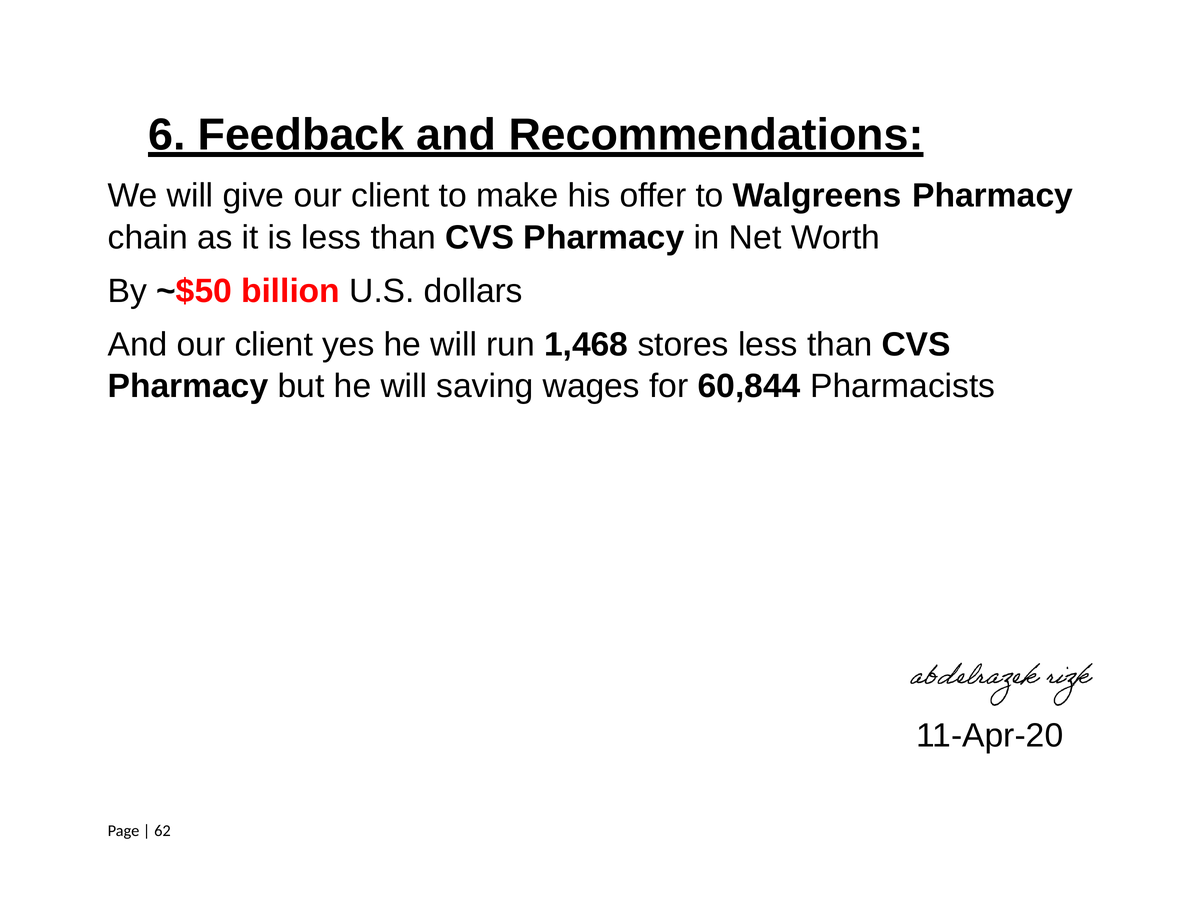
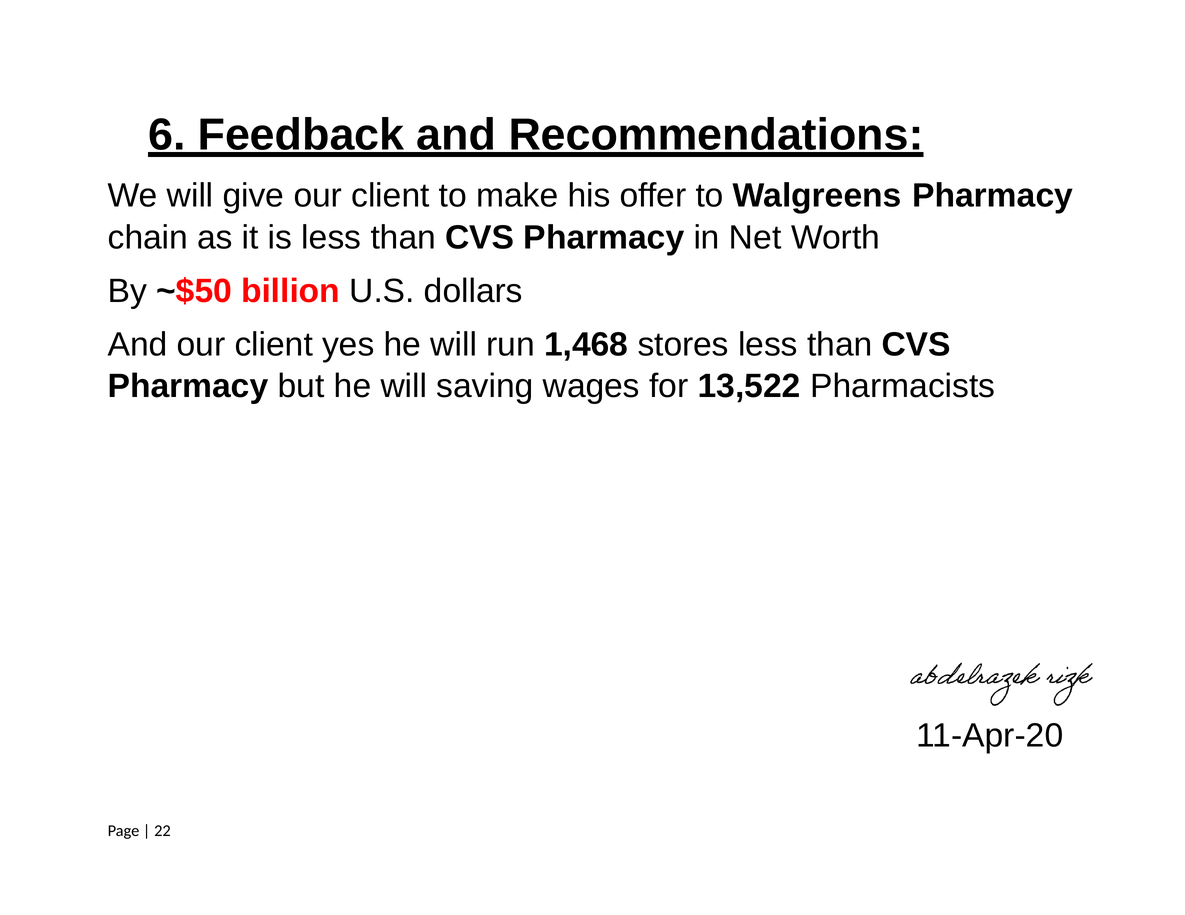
60,844: 60,844 -> 13,522 (749, 387)
62: 62 -> 22 (162, 831)
